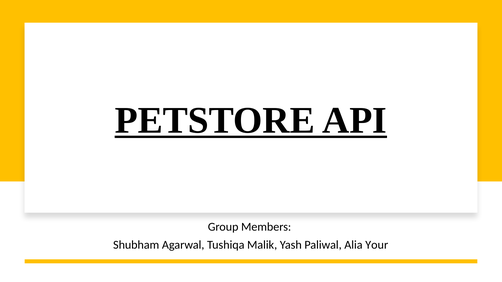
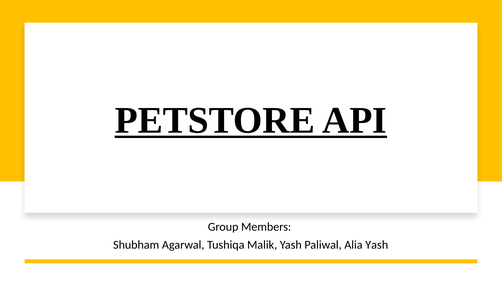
Alia Your: Your -> Yash (377, 245)
